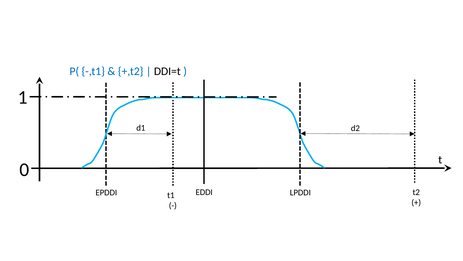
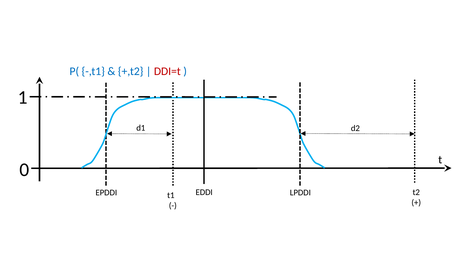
DDI=t colour: black -> red (167, 71)
